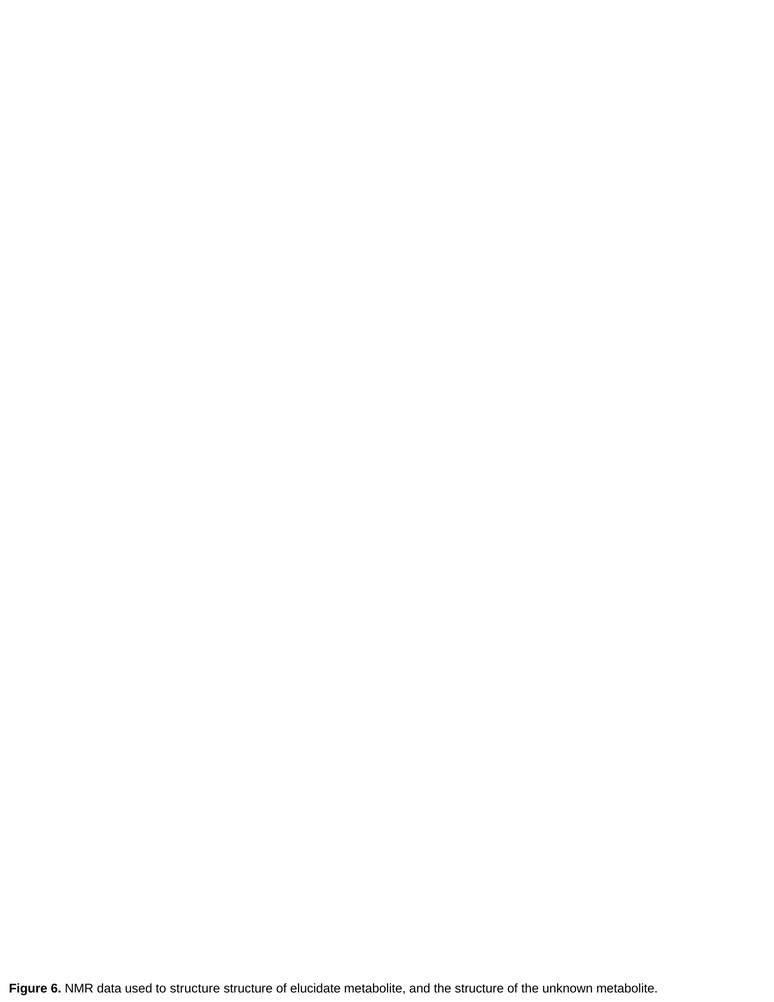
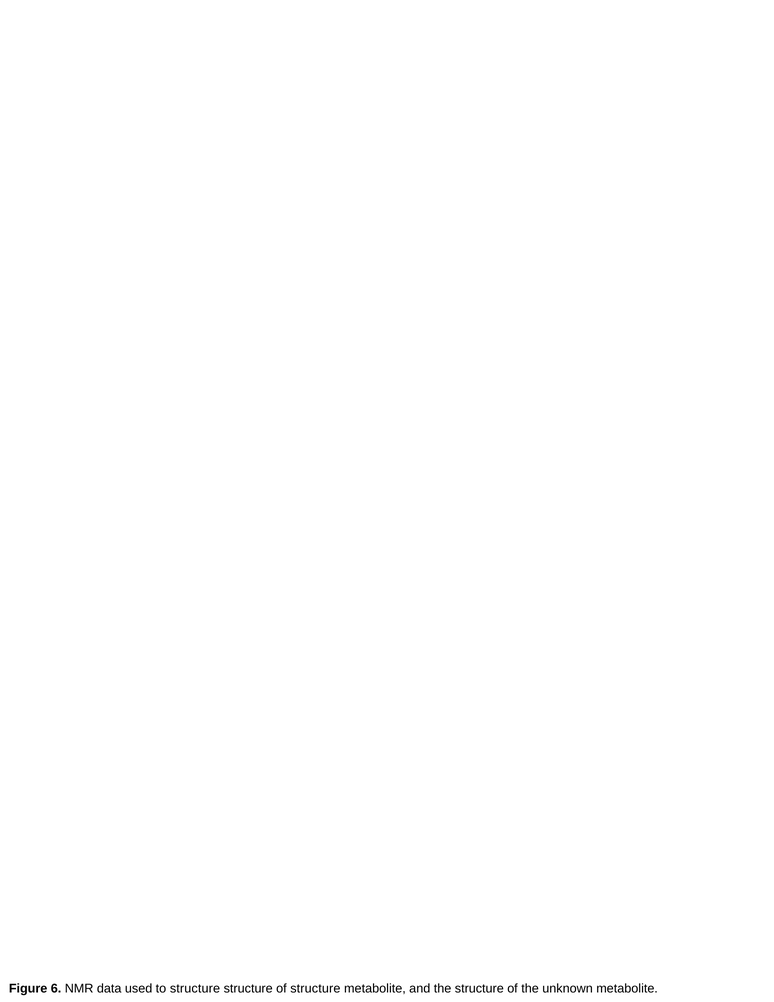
of elucidate: elucidate -> structure (315, 988)
